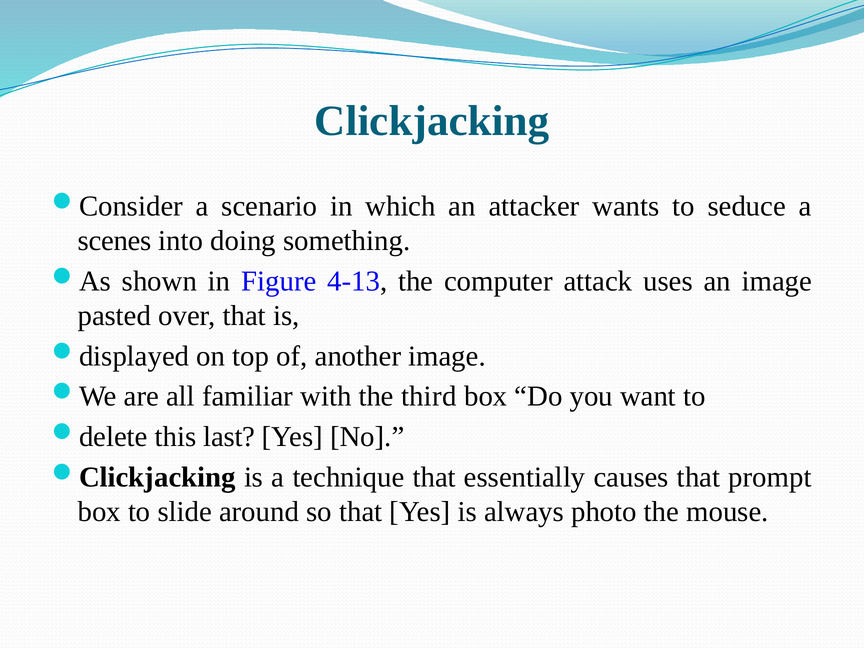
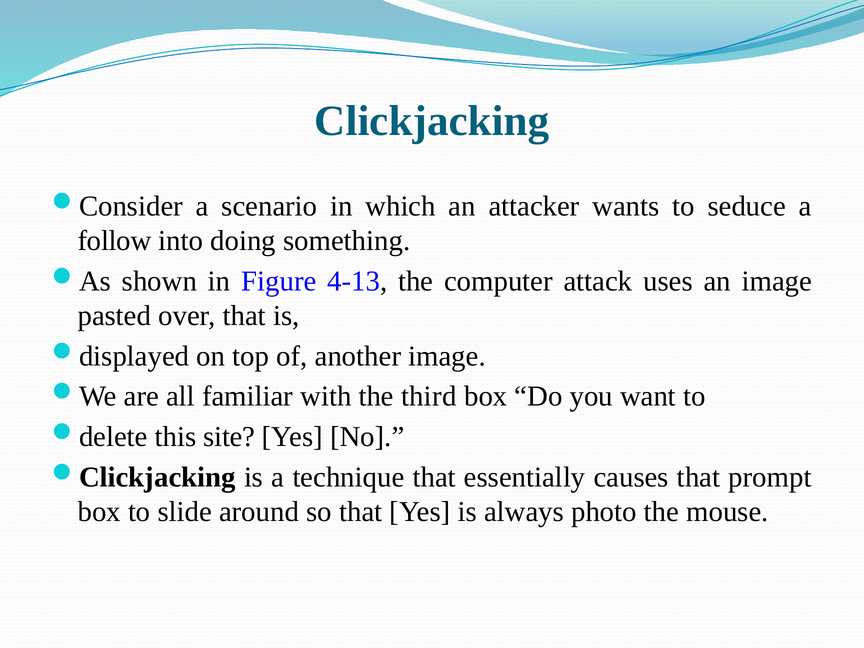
scenes: scenes -> follow (114, 241)
last: last -> site (229, 437)
